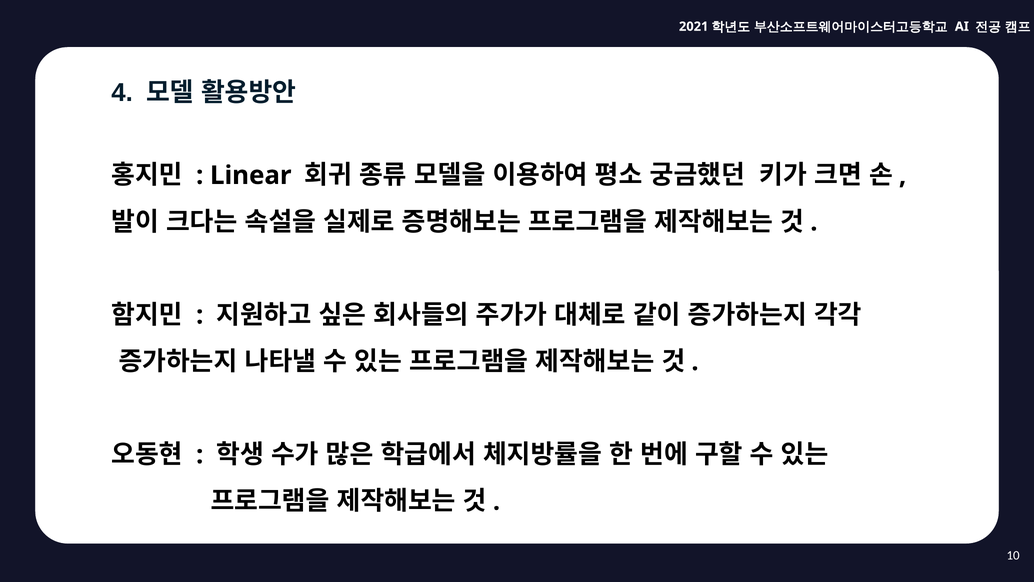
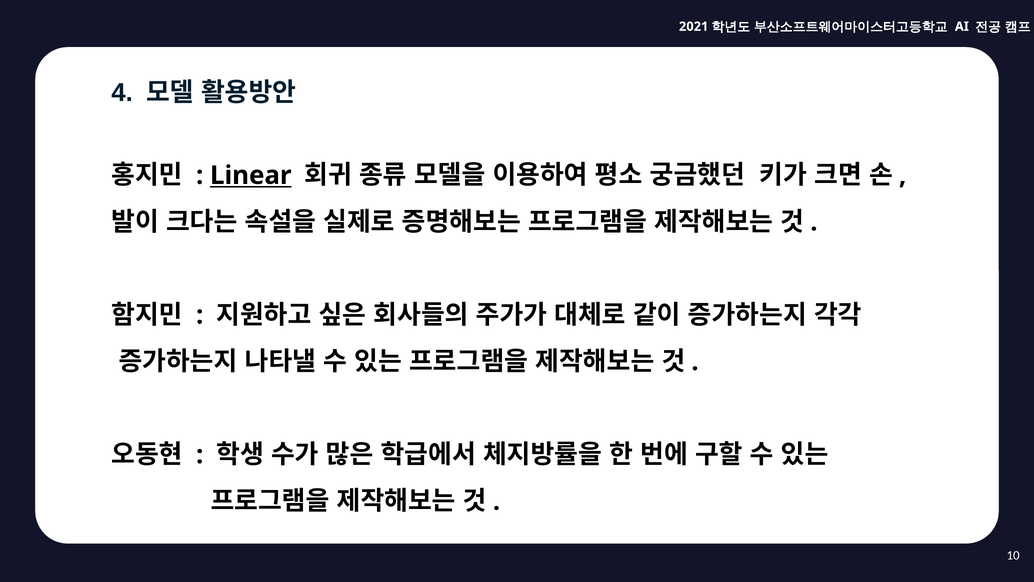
Linear underline: none -> present (251, 175)
